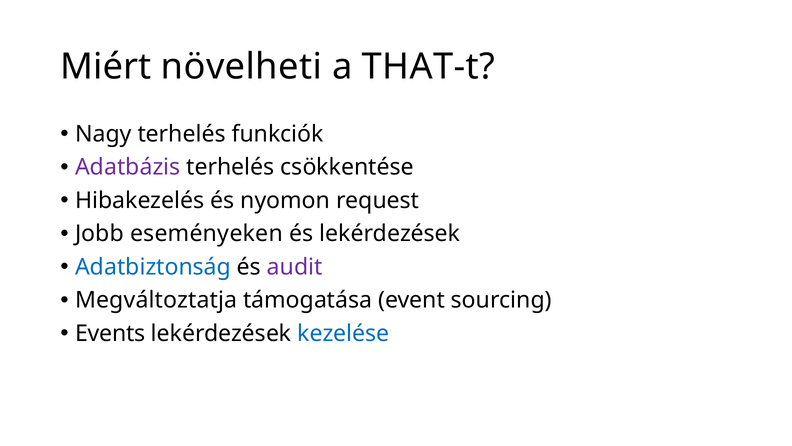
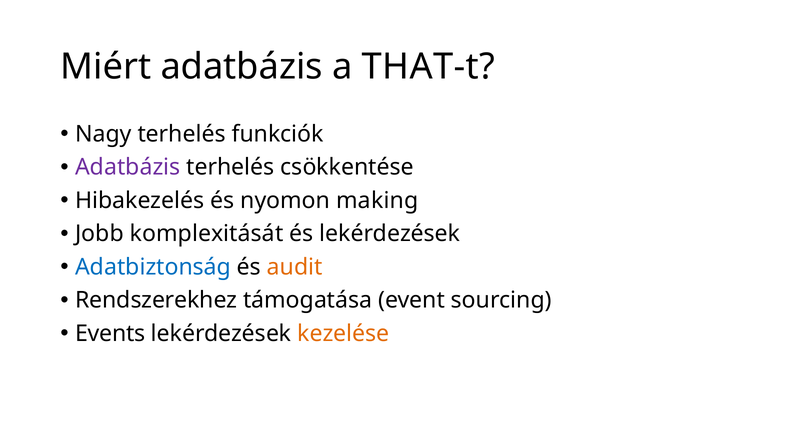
Miért növelheti: növelheti -> adatbázis (242, 67)
request: request -> making (377, 200)
eseményeken: eseményeken -> komplexitását (207, 234)
audit colour: purple -> orange (295, 267)
Megváltoztatja: Megváltoztatja -> Rendszerekhez (156, 300)
kezelése colour: blue -> orange (343, 333)
